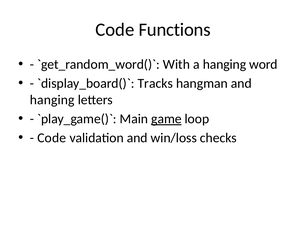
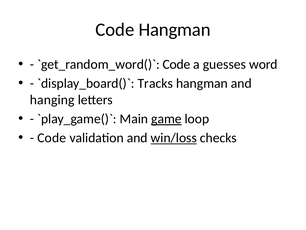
Code Functions: Functions -> Hangman (175, 30)
With: With -> Code (177, 64)
a hanging: hanging -> guesses (224, 64)
win/loss underline: none -> present (174, 138)
